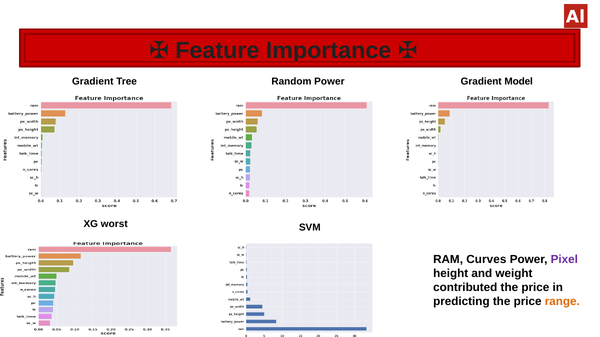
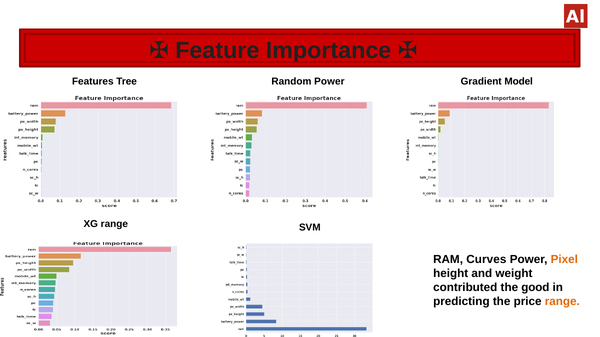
Gradient: Gradient -> Features (93, 81)
XG worst: worst -> range (114, 224)
Pixel colour: purple -> orange (564, 260)
contributed the price: price -> good (535, 288)
